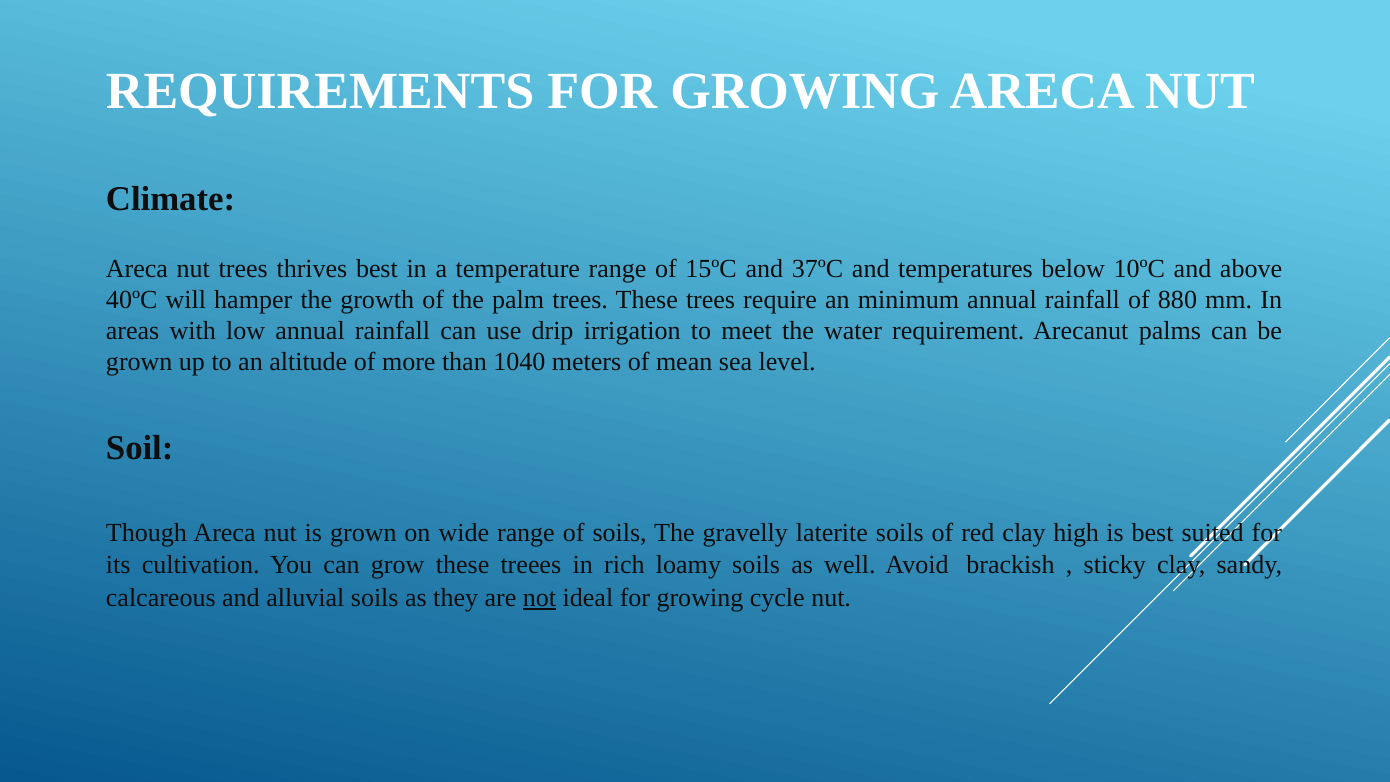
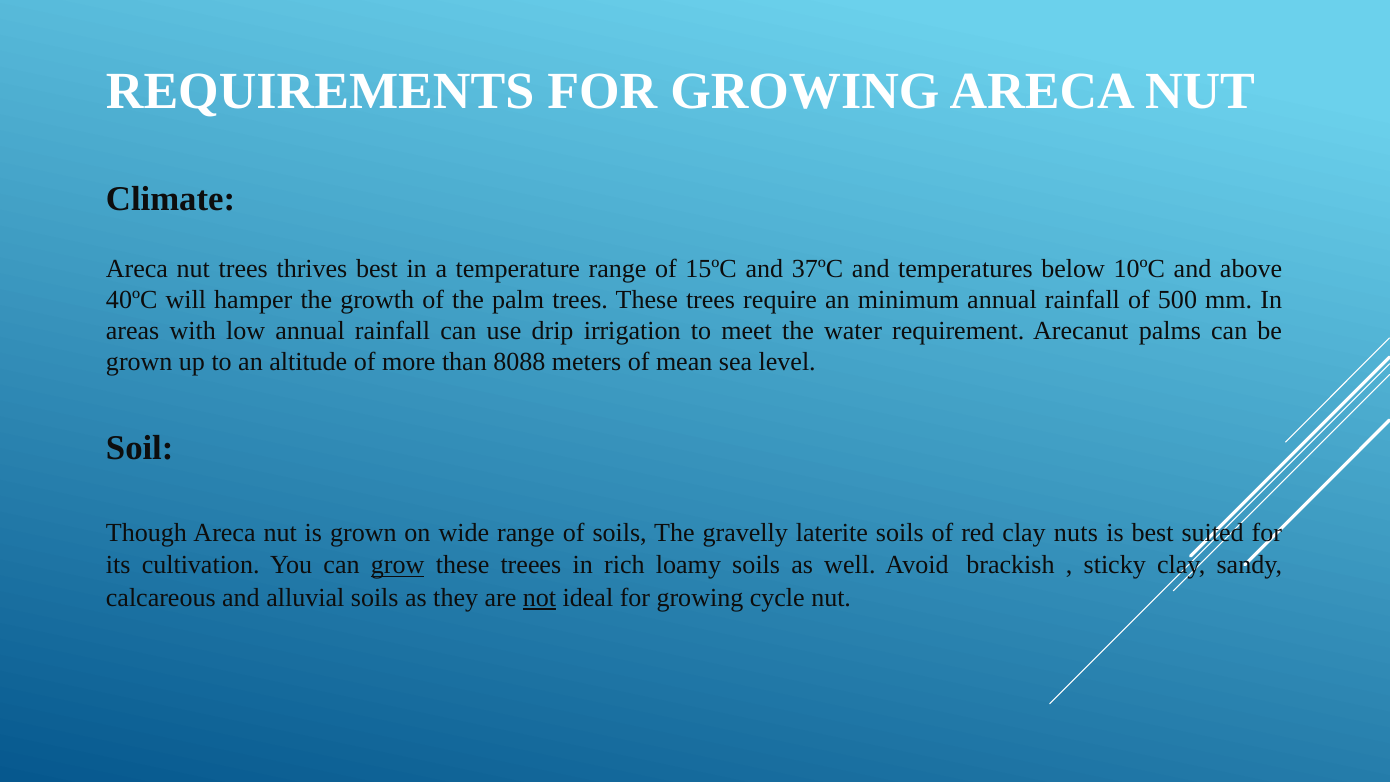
880: 880 -> 500 (1178, 300)
1040: 1040 -> 8088 (519, 362)
high: high -> nuts (1076, 533)
grow underline: none -> present (398, 565)
